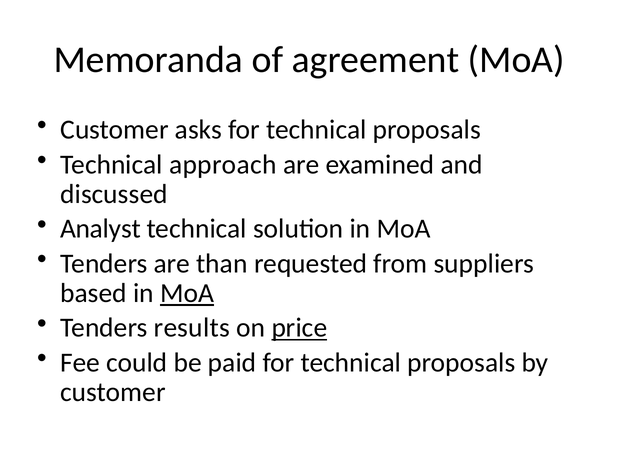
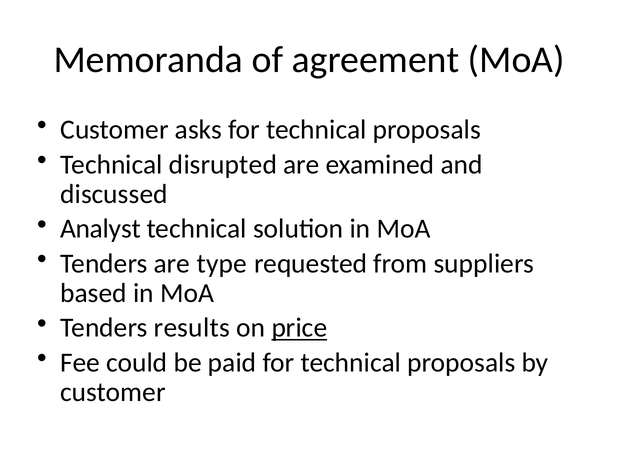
approach: approach -> disrupted (223, 165)
than: than -> type (222, 264)
MoA underline: present -> none (187, 293)
